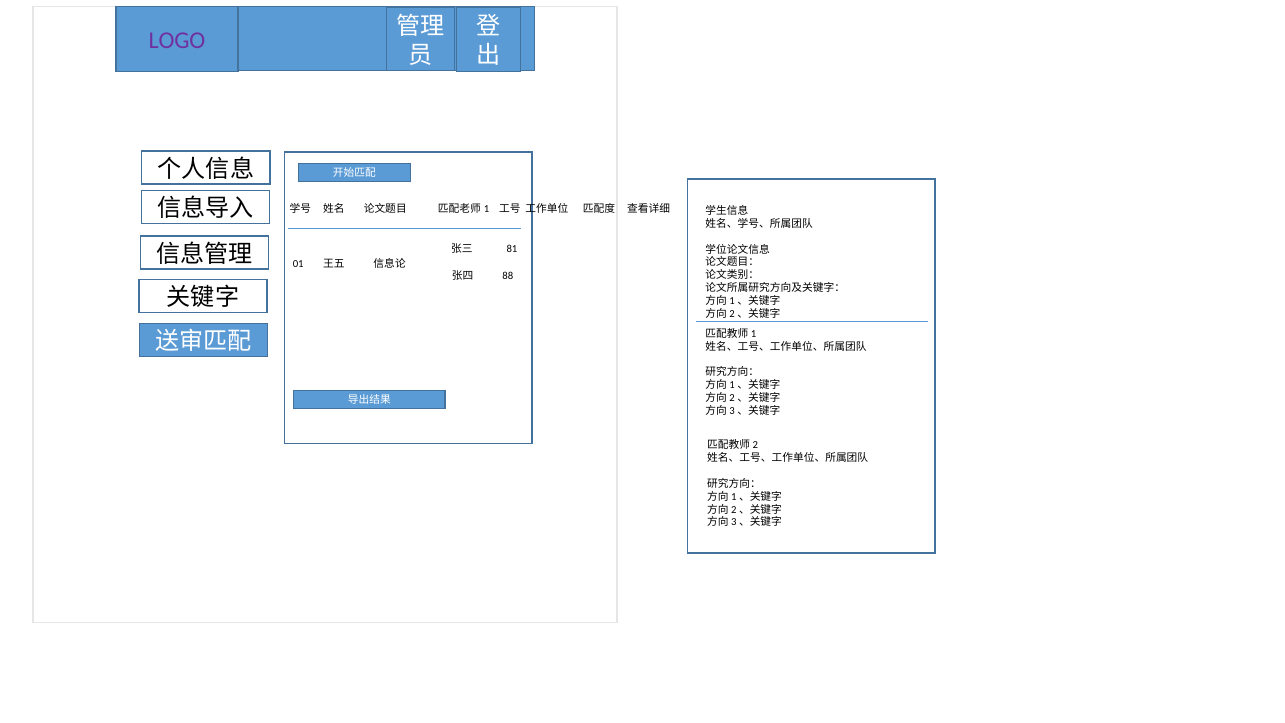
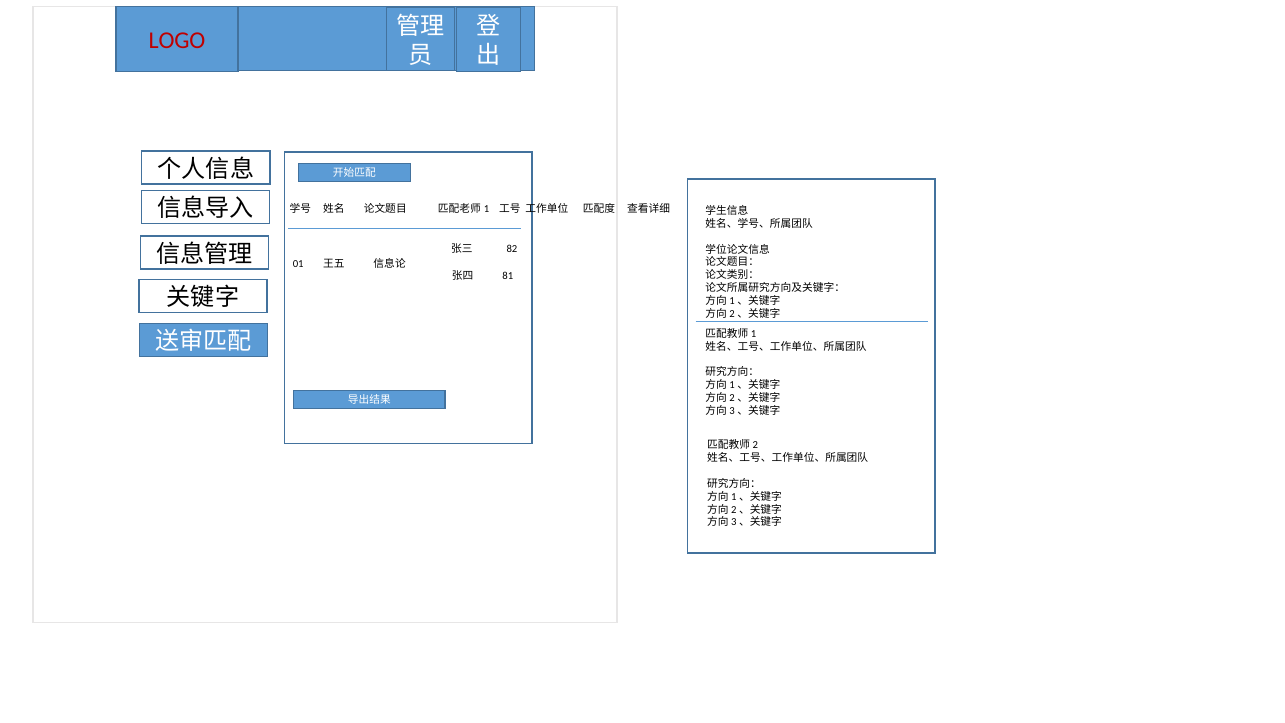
LOGO colour: purple -> red (177, 41)
81: 81 -> 82 (512, 249)
88: 88 -> 81 (508, 276)
